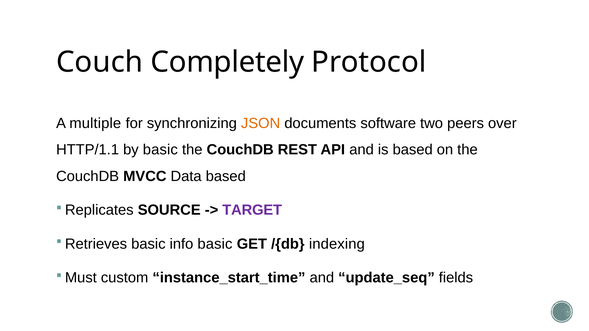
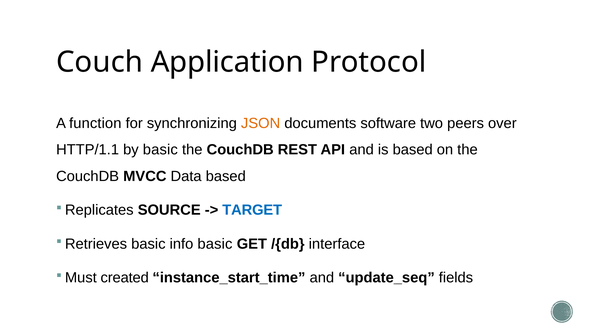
Completely: Completely -> Application (227, 62)
multiple: multiple -> function (95, 123)
TARGET colour: purple -> blue (252, 210)
indexing: indexing -> interface (337, 244)
custom: custom -> created (125, 278)
